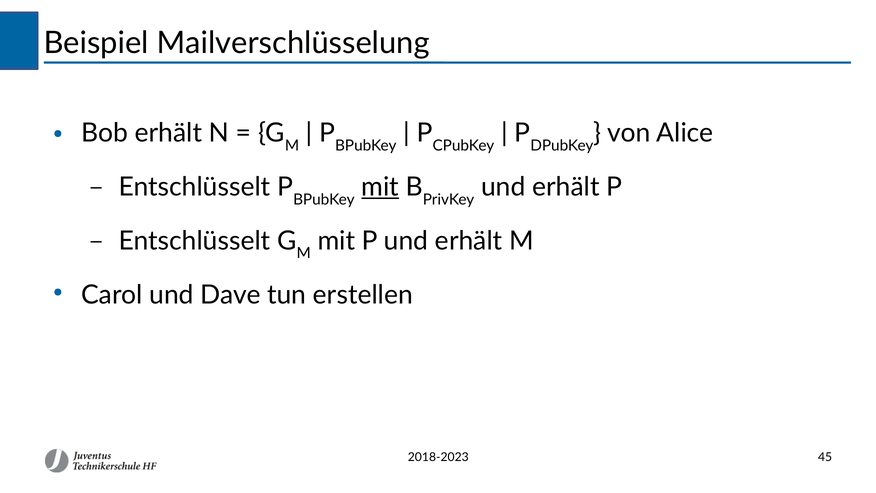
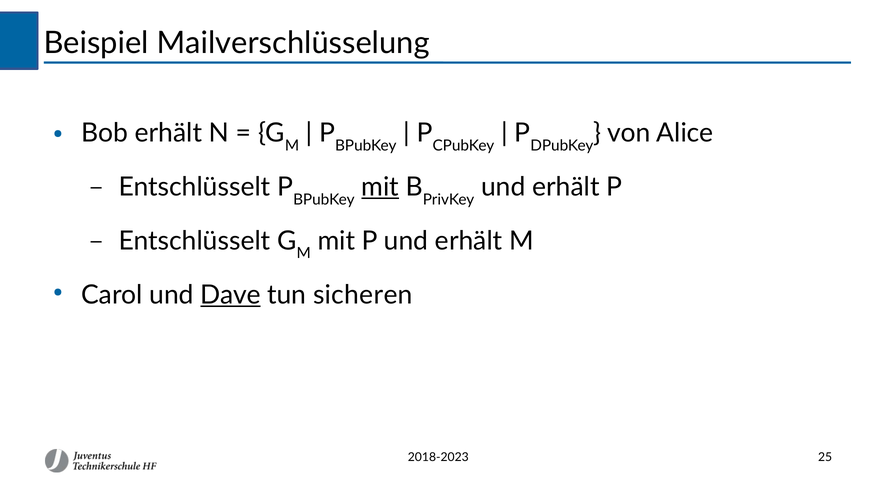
Dave underline: none -> present (231, 295)
erstellen: erstellen -> sicheren (363, 295)
45: 45 -> 25 (825, 457)
